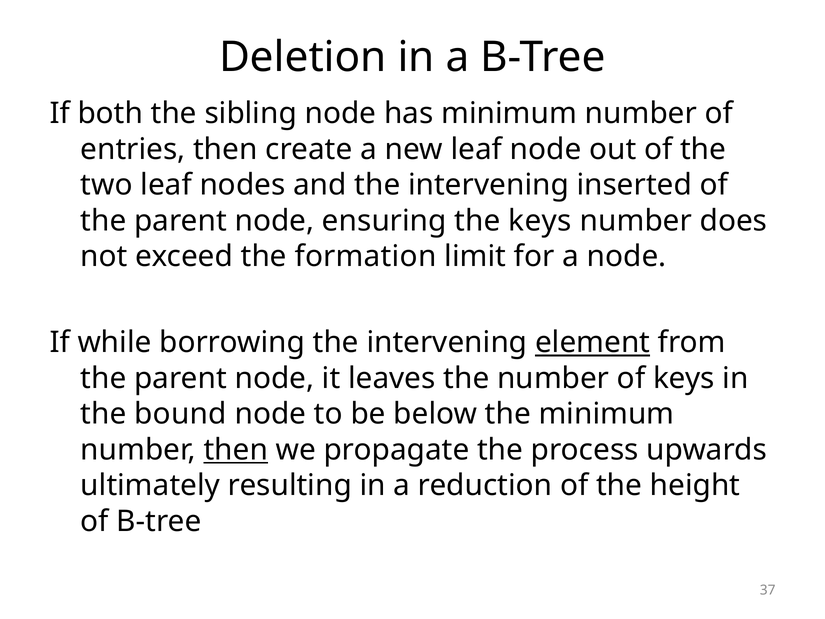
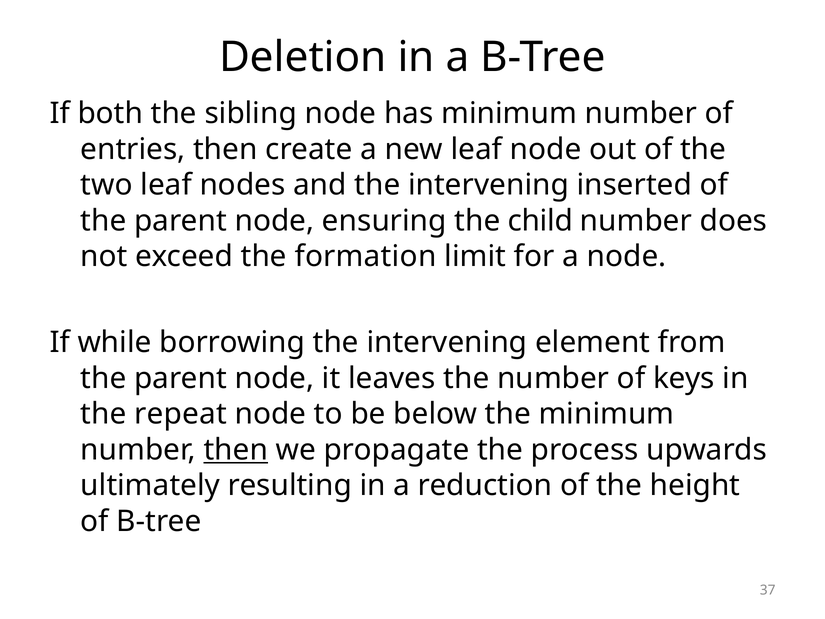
the keys: keys -> child (540, 221)
element underline: present -> none (593, 343)
bound: bound -> repeat (180, 414)
